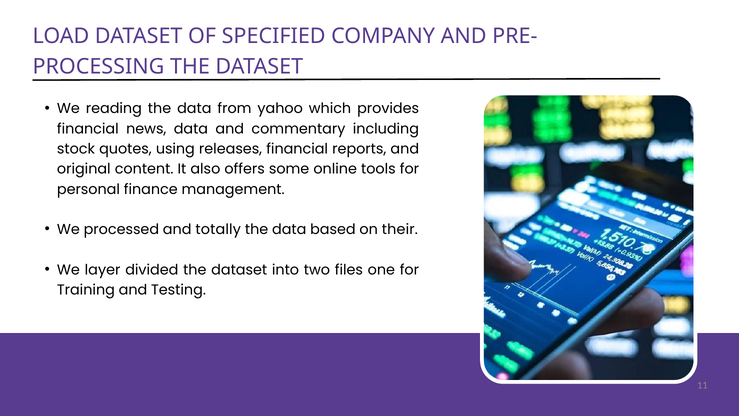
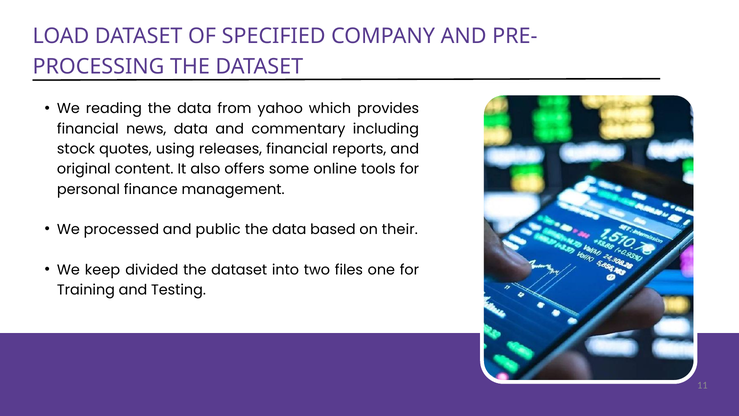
totally: totally -> public (218, 229)
layer: layer -> keep (103, 270)
